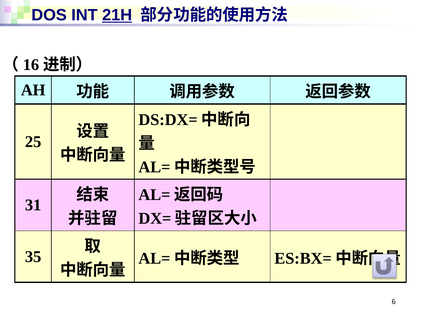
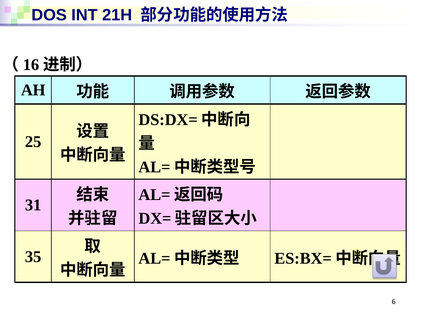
21H underline: present -> none (117, 15)
